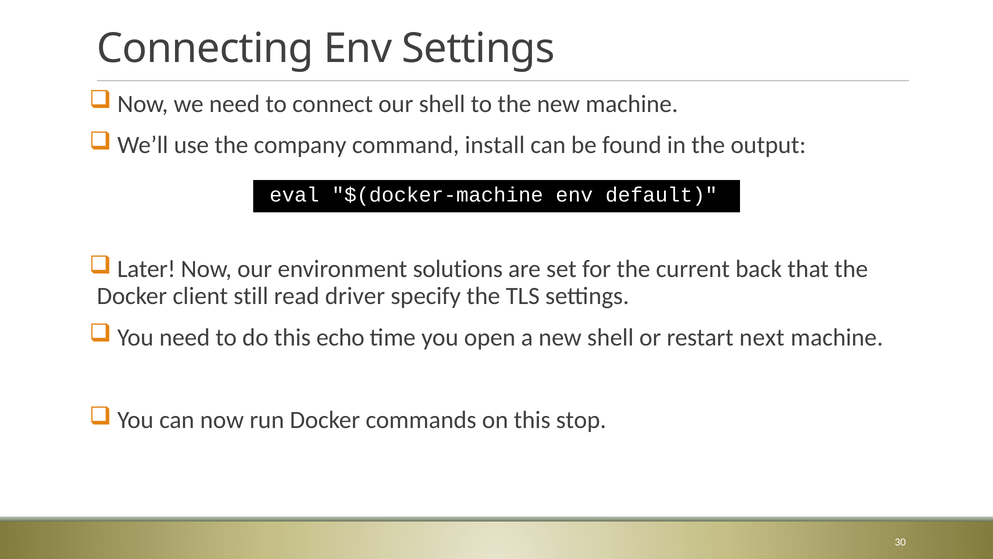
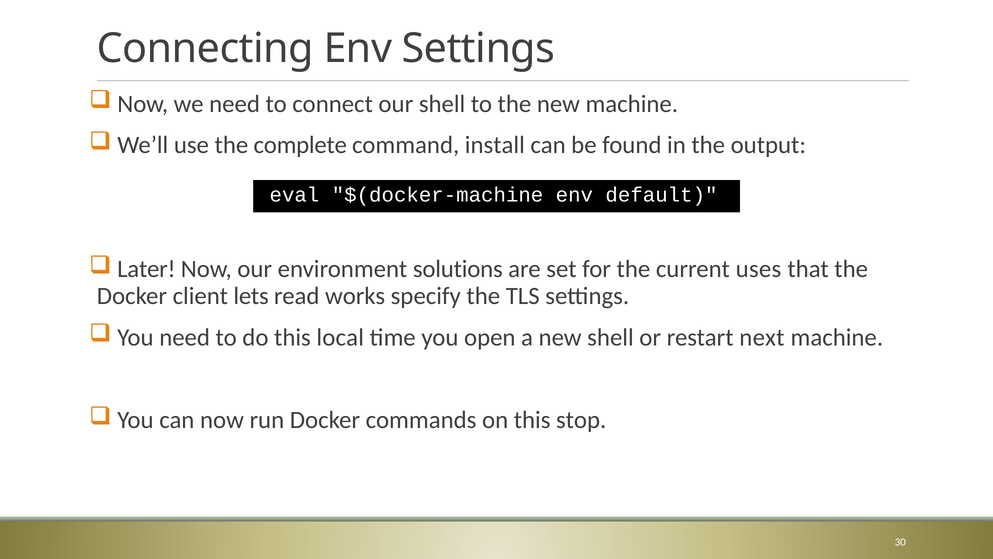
company: company -> complete (300, 145)
back: back -> uses (759, 269)
still: still -> lets (251, 296)
driver: driver -> works (355, 296)
echo: echo -> local (340, 337)
